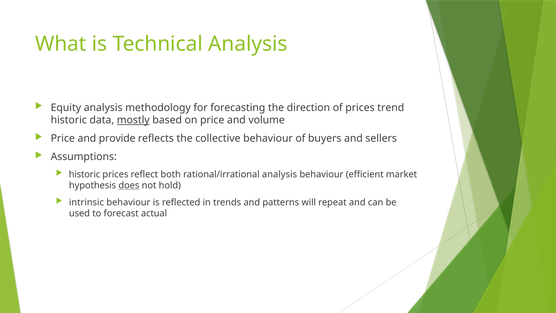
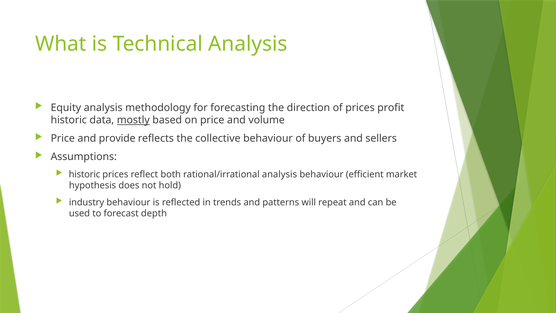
trend: trend -> profit (391, 108)
does underline: present -> none (129, 185)
intrinsic: intrinsic -> industry (87, 202)
actual: actual -> depth (154, 213)
